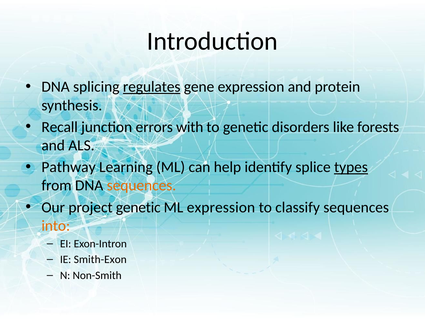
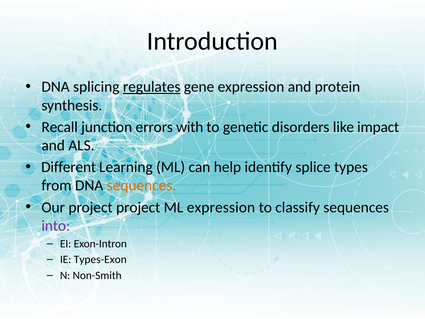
forests: forests -> impact (378, 127)
Pathway: Pathway -> Different (69, 167)
types underline: present -> none (351, 167)
project genetic: genetic -> project (138, 207)
into colour: orange -> purple (56, 226)
Smith-Exon: Smith-Exon -> Types-Exon (100, 259)
